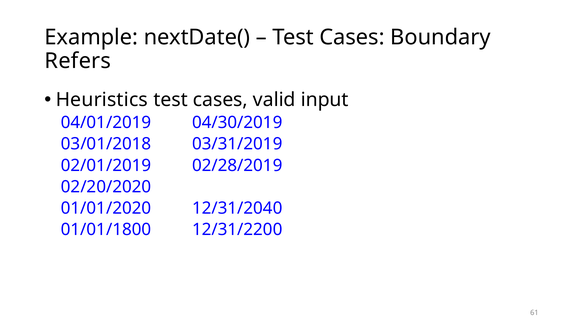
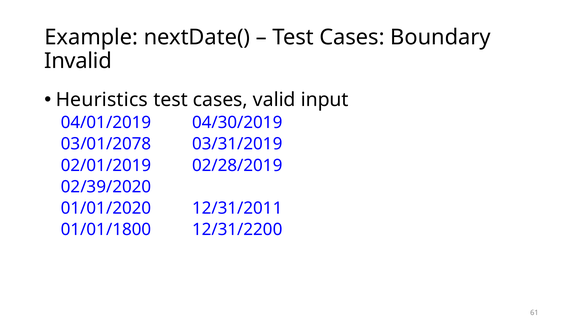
Refers: Refers -> Invalid (78, 61)
03/01/2018: 03/01/2018 -> 03/01/2078 (106, 144)
02/20/2020: 02/20/2020 -> 02/39/2020 (106, 187)
12/31/2040: 12/31/2040 -> 12/31/2011 (237, 208)
